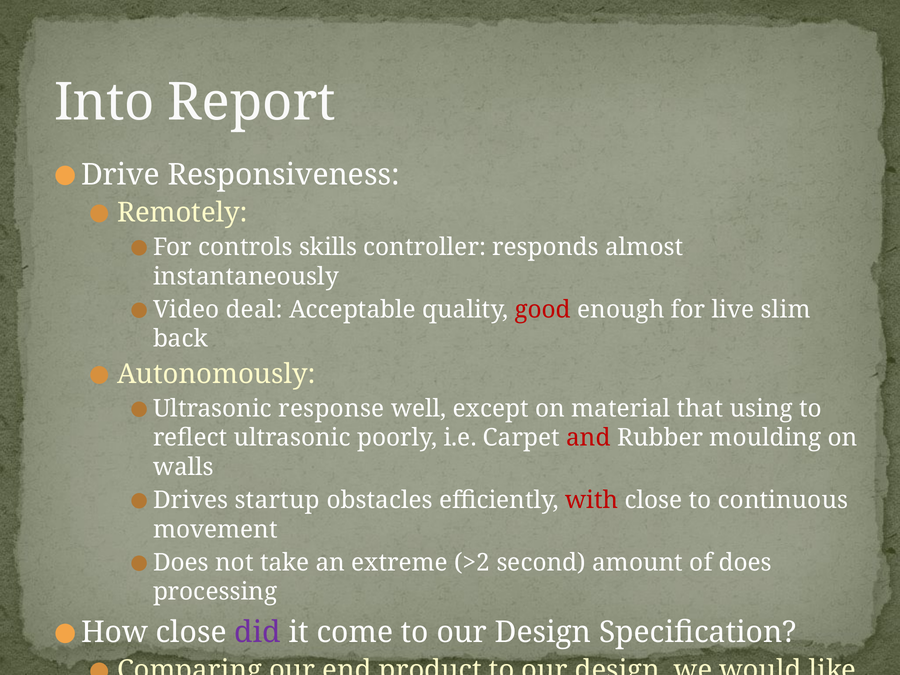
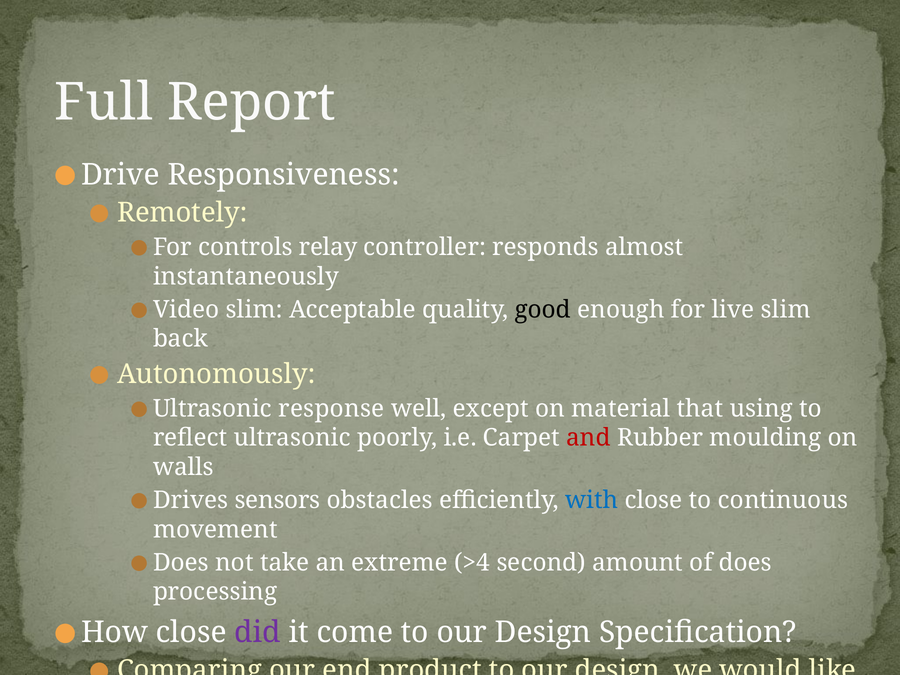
Into: Into -> Full (104, 103)
skills: skills -> relay (328, 247)
Video deal: deal -> slim (254, 310)
good colour: red -> black (543, 310)
startup: startup -> sensors (278, 500)
with colour: red -> blue (592, 500)
>2: >2 -> >4 (472, 562)
